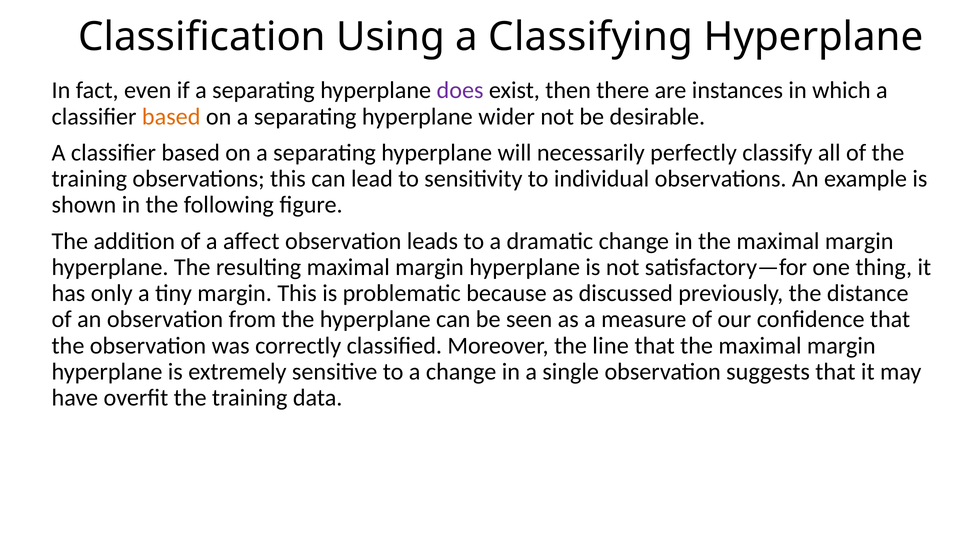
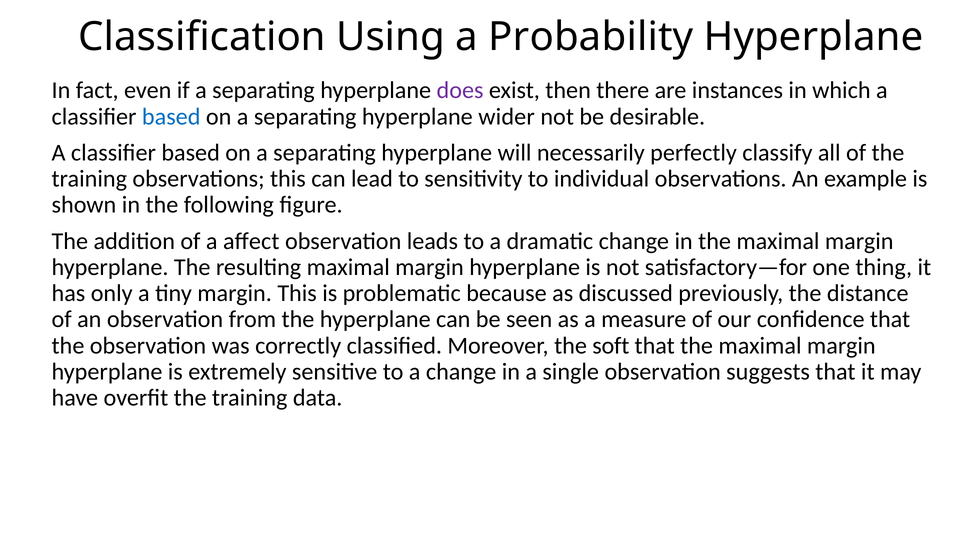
Classifying: Classifying -> Probability (591, 37)
based colour: orange -> blue (171, 117)
line: line -> soft (611, 346)
